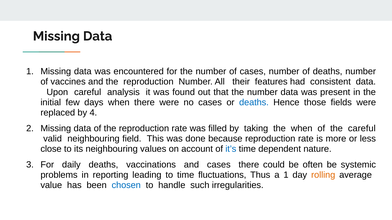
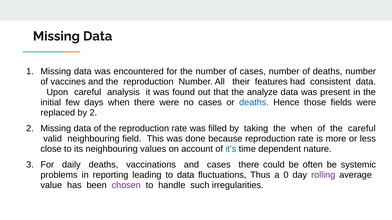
that the number: number -> analyze (262, 92)
by 4: 4 -> 2 (93, 113)
to time: time -> data (186, 175)
a 1: 1 -> 0 (286, 175)
rolling colour: orange -> purple (323, 175)
chosen colour: blue -> purple (126, 186)
